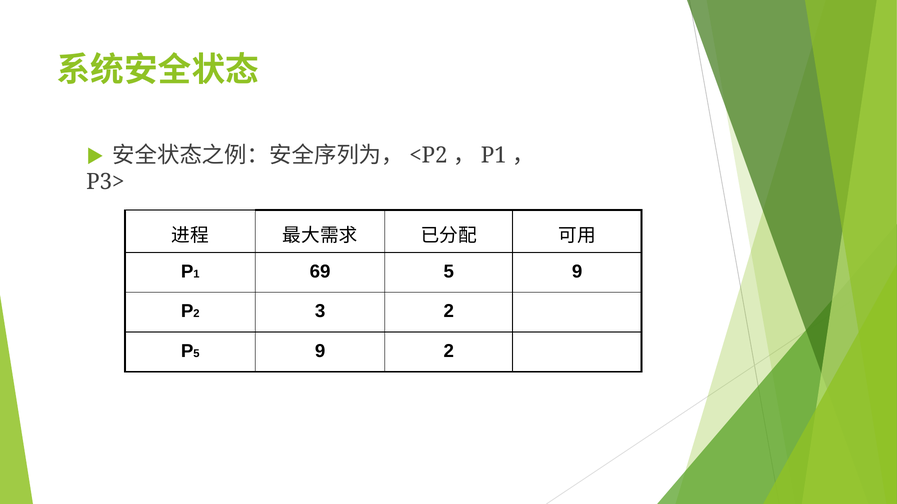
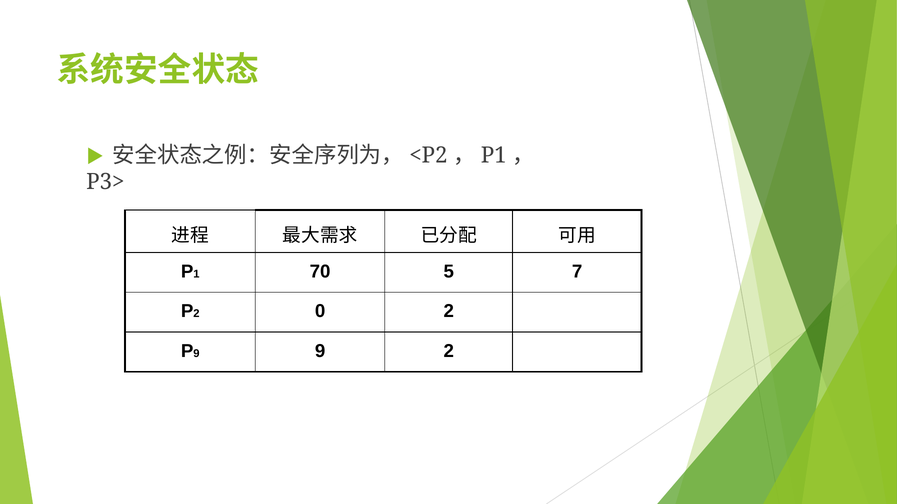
69: 69 -> 70 (320, 272)
9: 9 -> 7 (577, 272)
3: 3 -> 0 (320, 312)
5: 5 -> 9 (196, 354)
